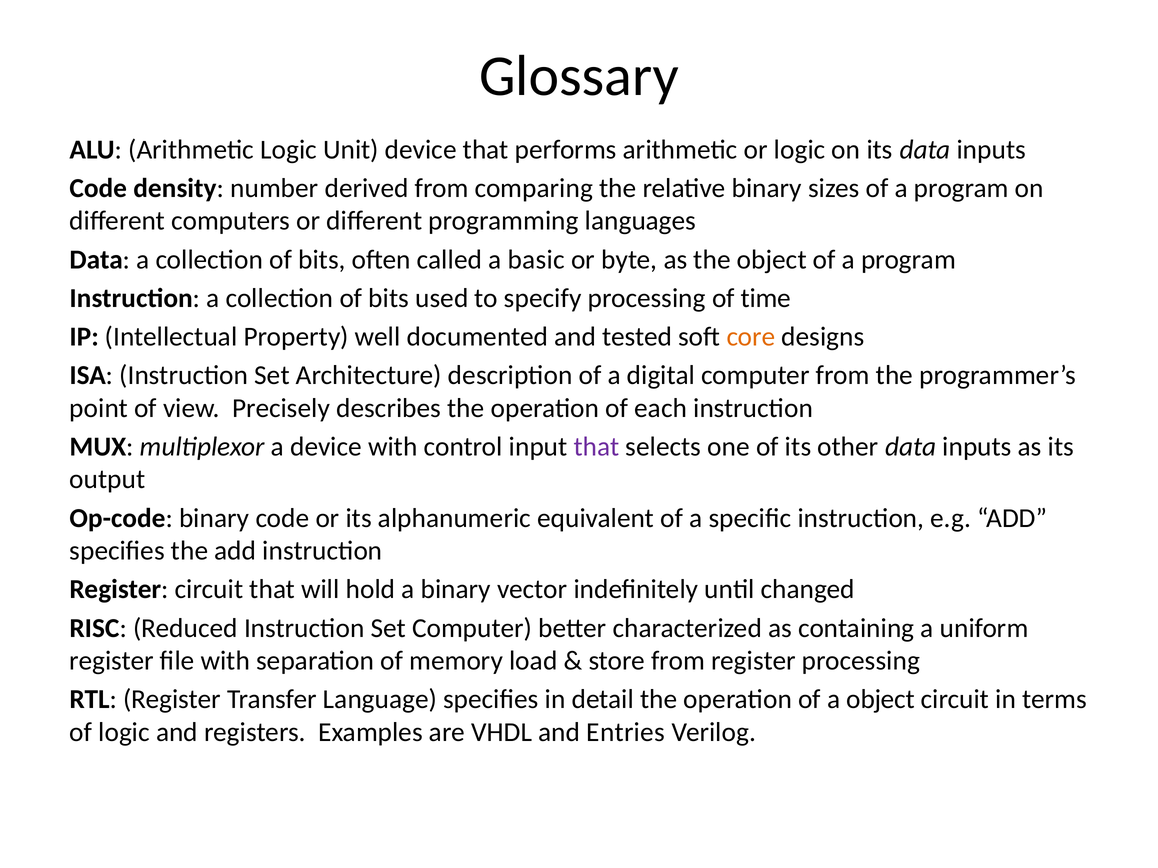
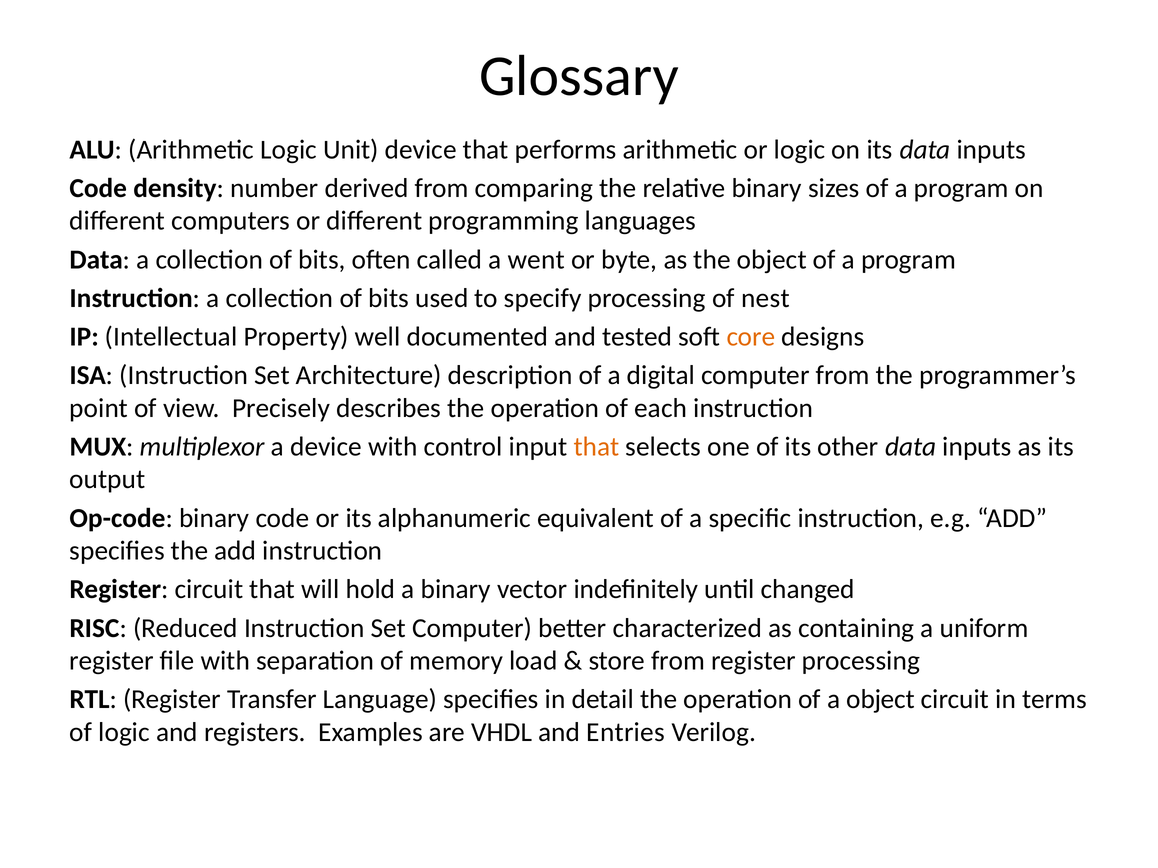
basic: basic -> went (536, 260)
time: time -> nest (765, 298)
that colour: purple -> orange (597, 447)
